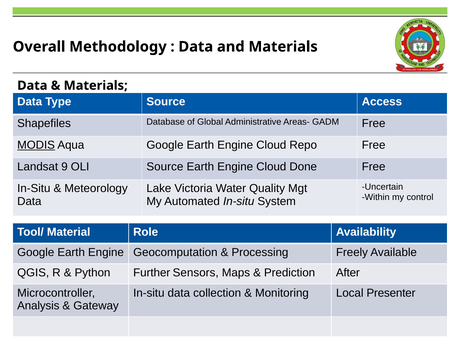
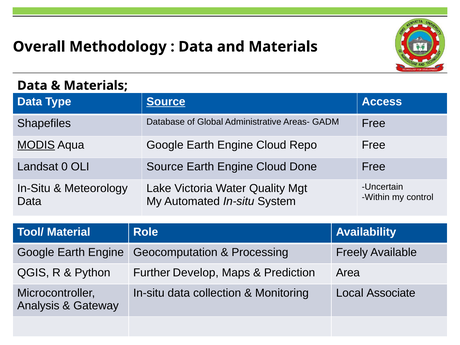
Source underline: none -> present (166, 102)
9: 9 -> 0 (64, 167)
Sensors: Sensors -> Develop (196, 273)
After: After -> Area (348, 273)
Presenter: Presenter -> Associate (391, 293)
